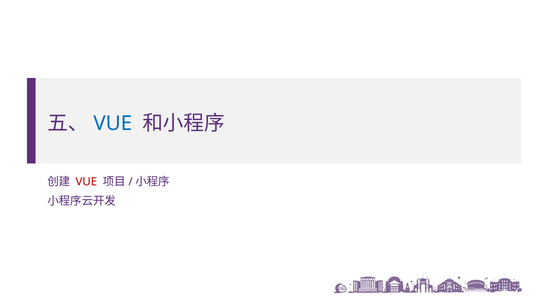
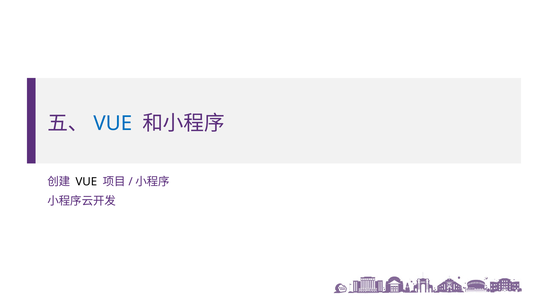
VUE colour: red -> black (86, 182)
